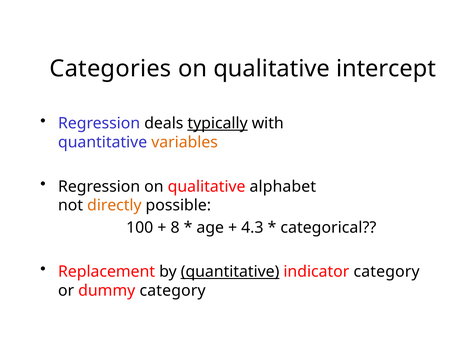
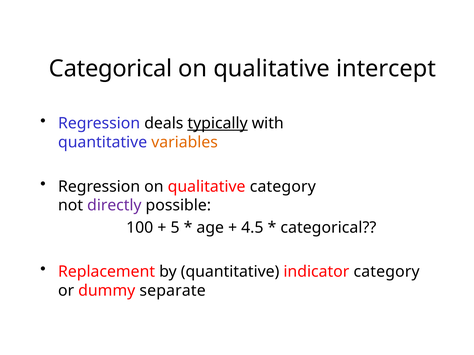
Categories: Categories -> Categorical (111, 69)
qualitative alphabet: alphabet -> category (283, 187)
directly colour: orange -> purple (114, 206)
8: 8 -> 5 (175, 228)
4.3: 4.3 -> 4.5 (252, 228)
quantitative underline: present -> none (230, 272)
dummy category: category -> separate (173, 291)
